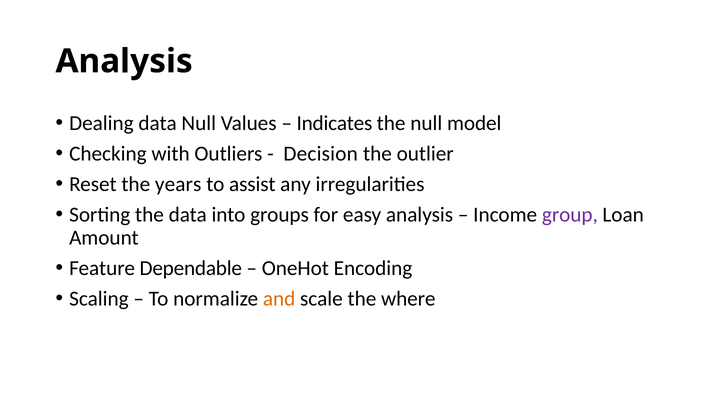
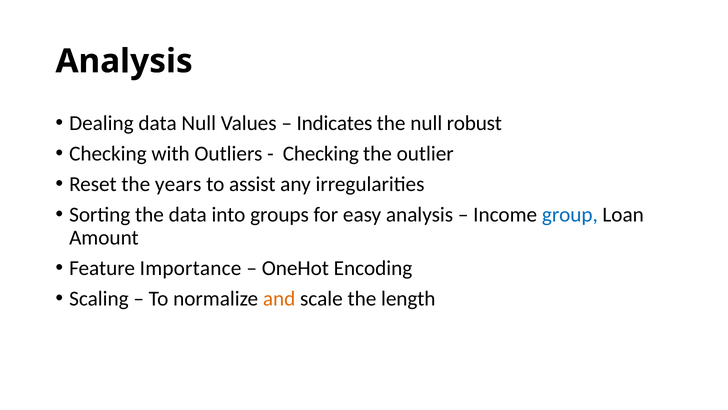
model: model -> robust (474, 123)
Decision: Decision -> Checking (321, 154)
group colour: purple -> blue (570, 214)
Dependable: Dependable -> Importance (191, 268)
where: where -> length (408, 298)
